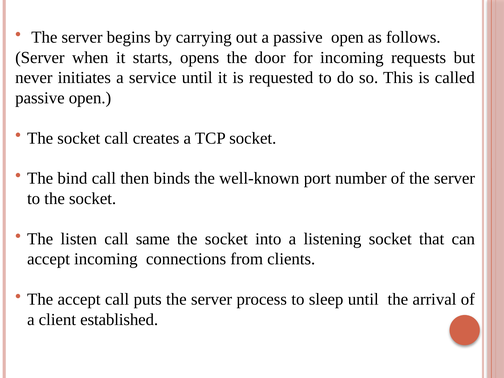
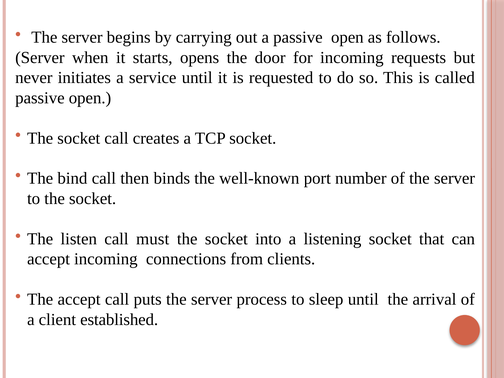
same: same -> must (153, 239)
